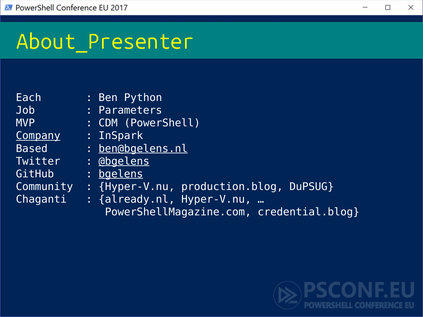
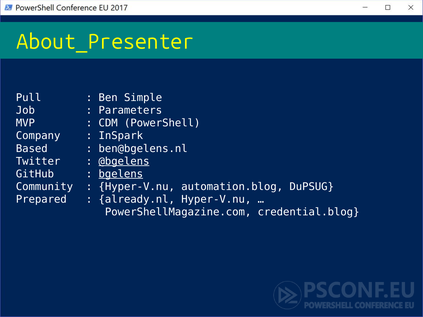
Each: Each -> Pull (29, 98)
Python: Python -> Simple (143, 98)
Company underline: present -> none (38, 136)
ben@bgelens.nl underline: present -> none (143, 149)
production.blog: production.blog -> automation.blog (232, 187)
Chaganti: Chaganti -> Prepared (41, 199)
